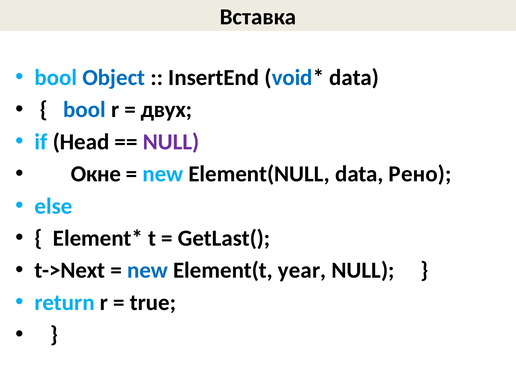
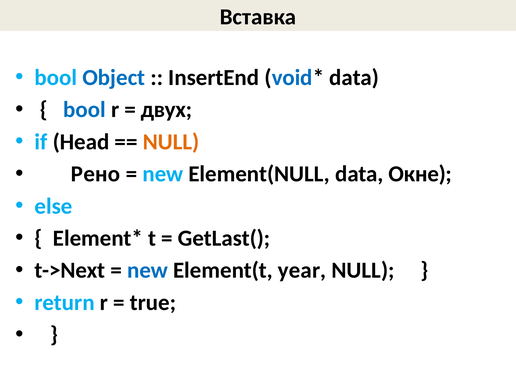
NULL colour: purple -> orange (171, 142)
Окне: Окне -> Рено (96, 174)
Рено: Рено -> Окне (420, 174)
